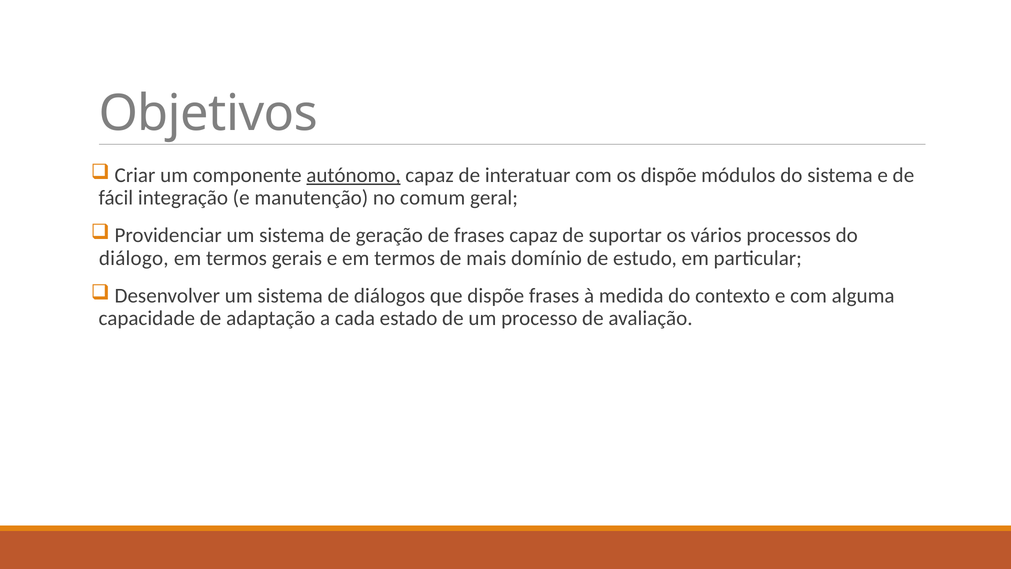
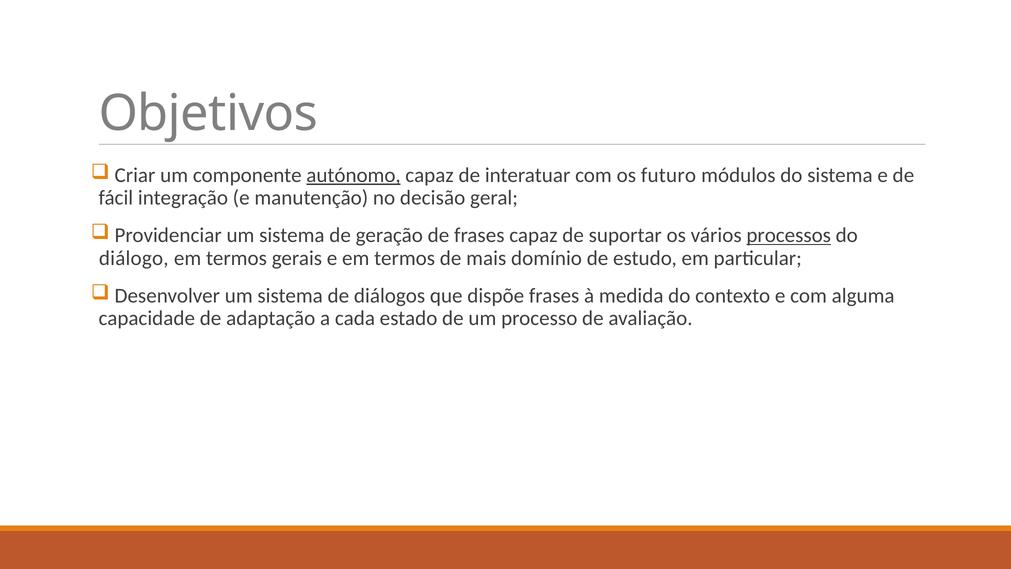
os dispõe: dispõe -> futuro (668, 175)
comum: comum -> decisão (433, 198)
processos underline: none -> present (789, 235)
